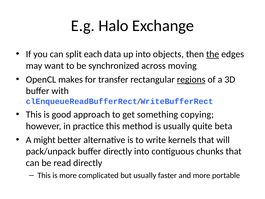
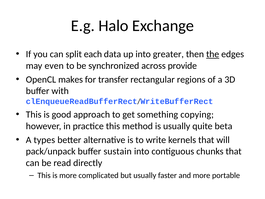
objects: objects -> greater (168, 54)
want: want -> even (54, 66)
moving: moving -> provide (182, 66)
regions underline: present -> none (191, 79)
might: might -> types (44, 140)
buffer directly: directly -> sustain (118, 151)
